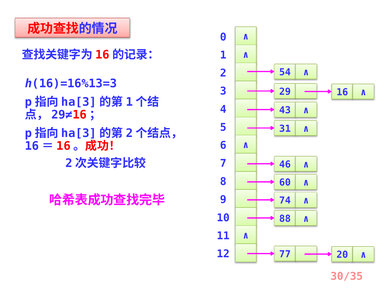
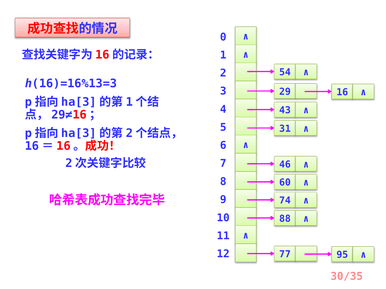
20: 20 -> 95 (342, 255)
